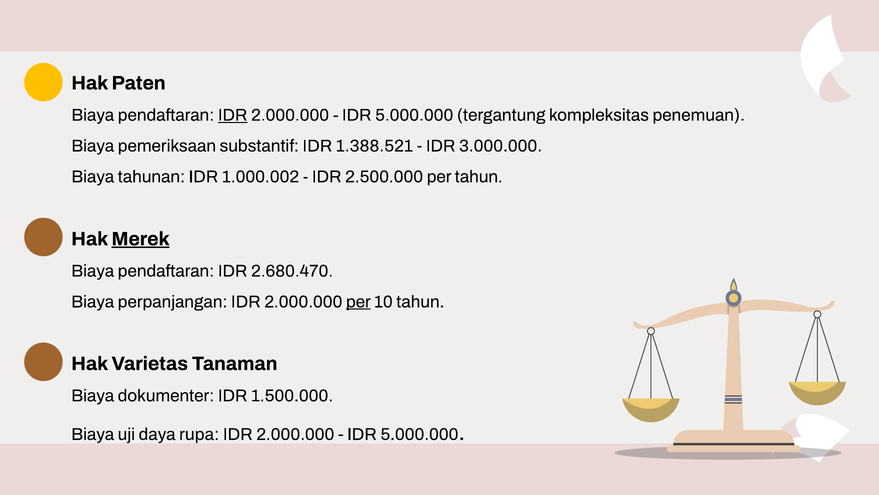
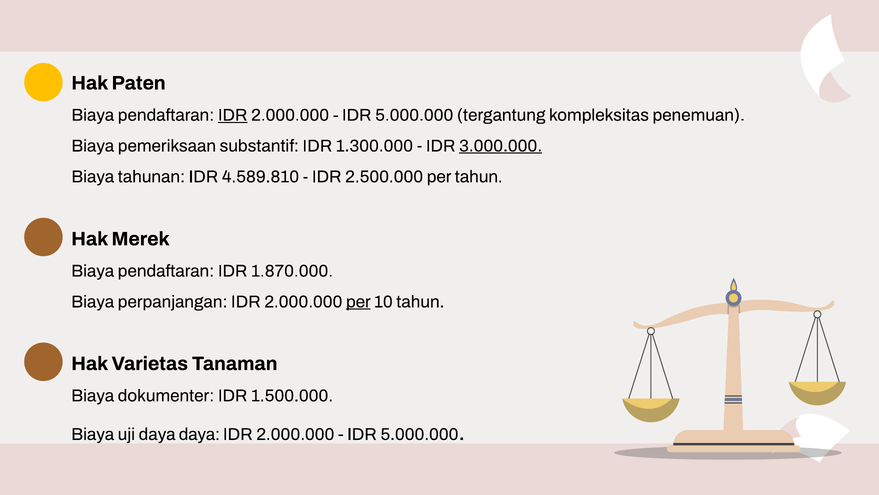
1.388.521: 1.388.521 -> 1.300.000 (374, 146)
3.000.000 underline: none -> present (501, 146)
1.000.002: 1.000.002 -> 4.589.810 (260, 176)
Merek underline: present -> none (141, 239)
2.680.470: 2.680.470 -> 1.870.000 (292, 271)
daya rupa: rupa -> daya (199, 434)
